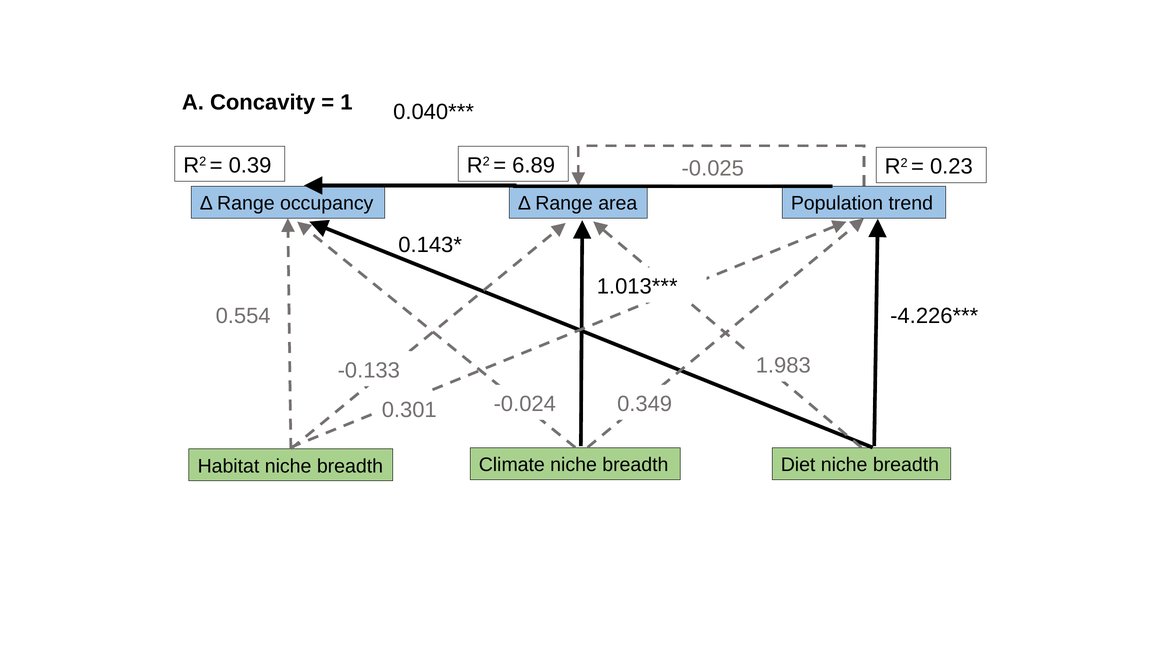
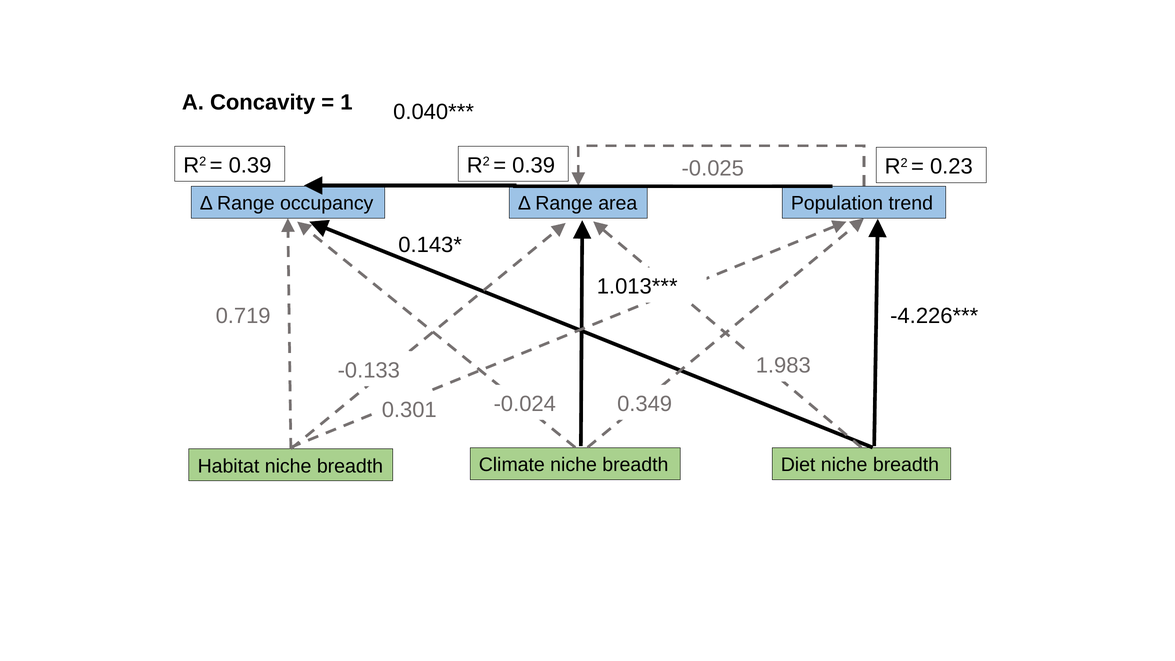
6.89: 6.89 -> 0.39 (534, 165)
0.554: 0.554 -> 0.719 (243, 316)
